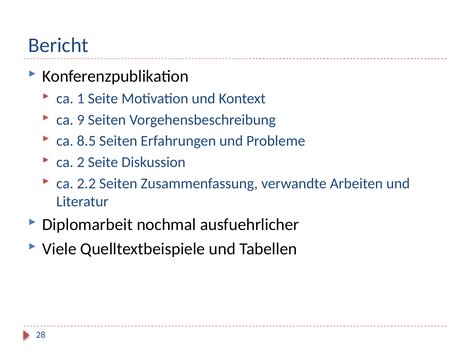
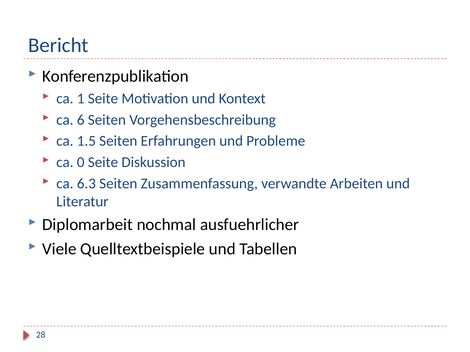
9: 9 -> 6 (81, 120)
8.5: 8.5 -> 1.5 (86, 141)
2: 2 -> 0 (81, 162)
2.2: 2.2 -> 6.3 (86, 184)
